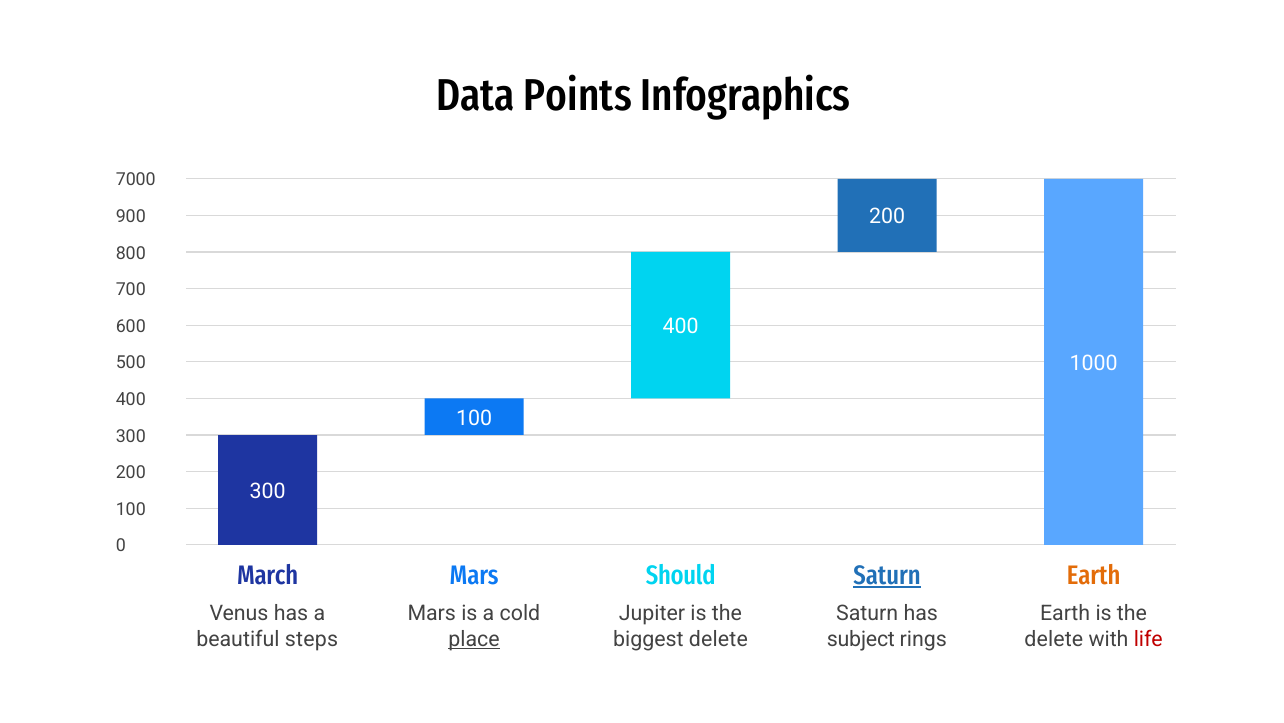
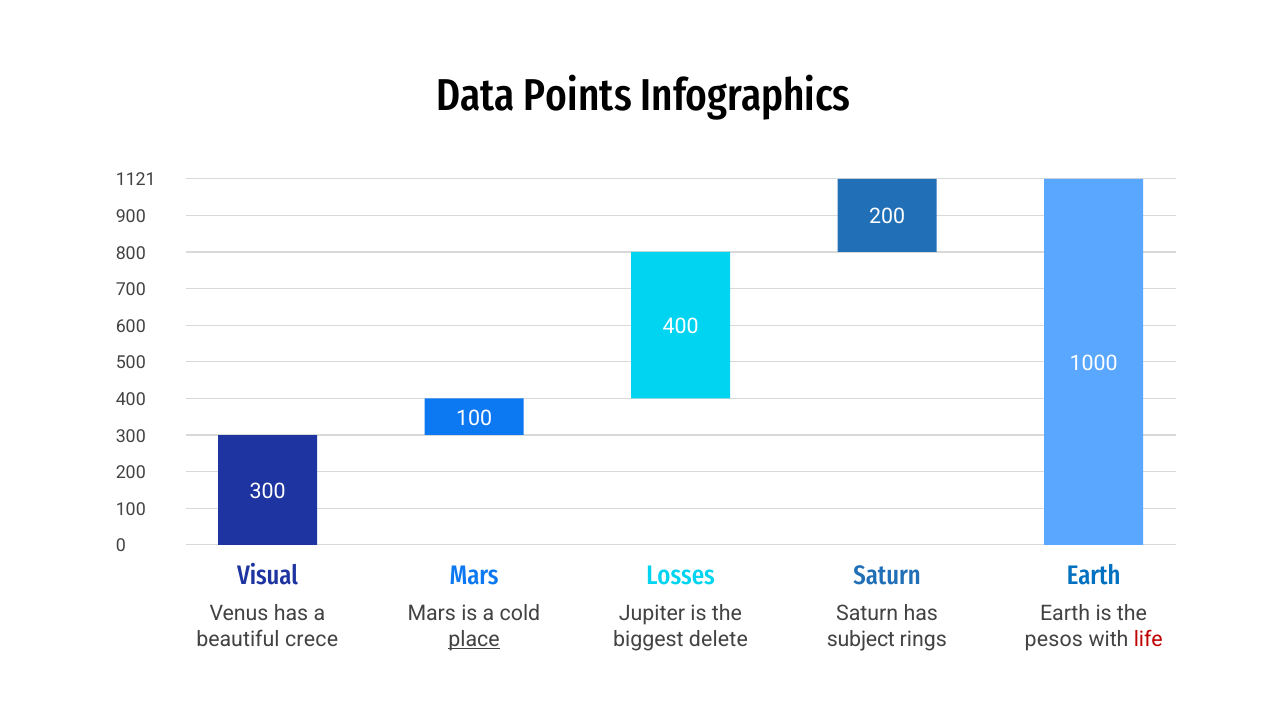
7000: 7000 -> 1121 (136, 180)
March: March -> Visual (268, 575)
Should: Should -> Losses (681, 575)
Saturn underline: present -> none (887, 575)
Earth colour: orange -> blue (1094, 575)
steps: steps -> crece (312, 639)
delete: delete -> pesos (1054, 639)
